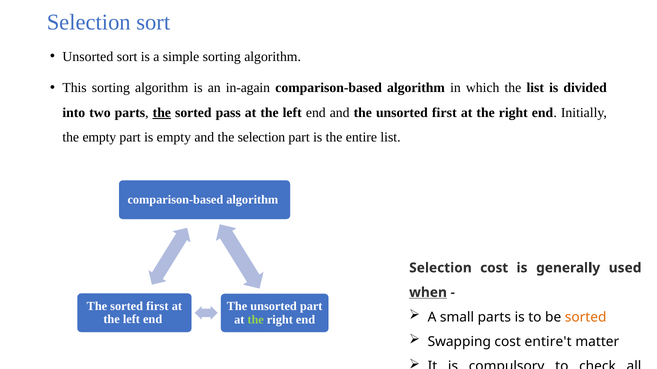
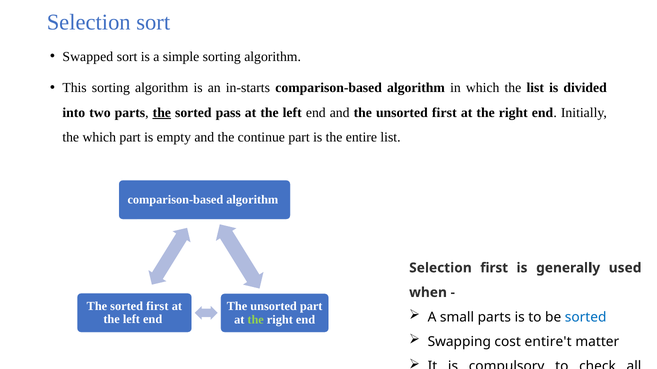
Unsorted: Unsorted -> Swapped (88, 57)
in-again: in-again -> in-starts (248, 88)
the empty: empty -> which (99, 137)
the selection: selection -> continue (261, 137)
Selection cost: cost -> first (494, 268)
when underline: present -> none (428, 293)
sorted colour: orange -> blue (586, 318)
